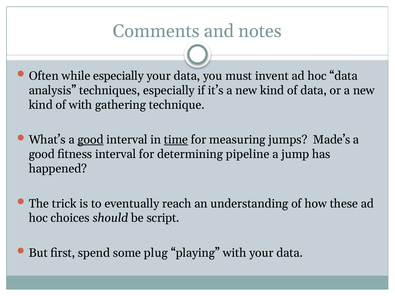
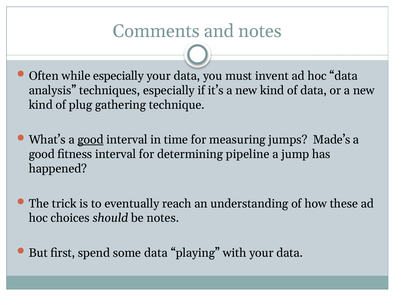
of with: with -> plug (81, 105)
time underline: present -> none (176, 140)
be script: script -> notes (163, 218)
some plug: plug -> data (156, 253)
